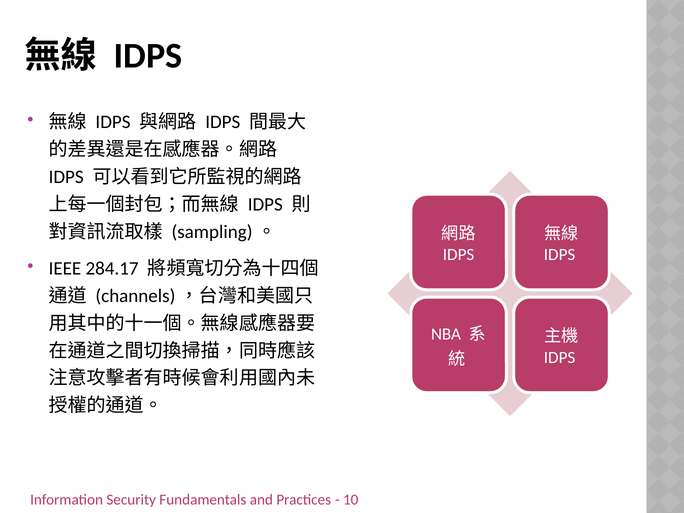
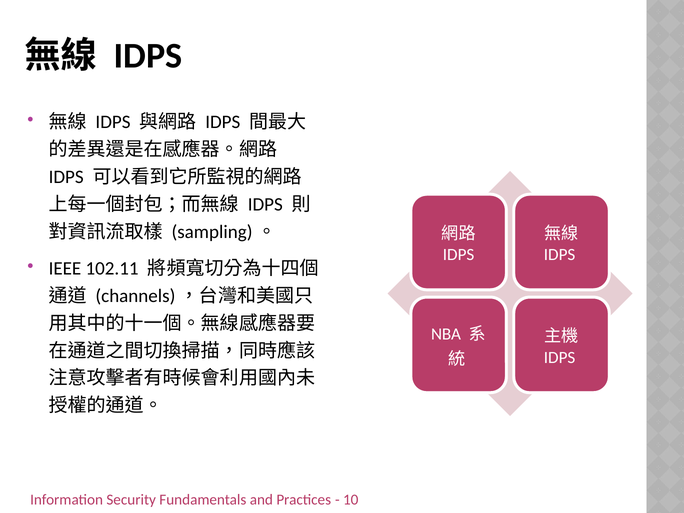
284.17: 284.17 -> 102.11 (112, 269)
